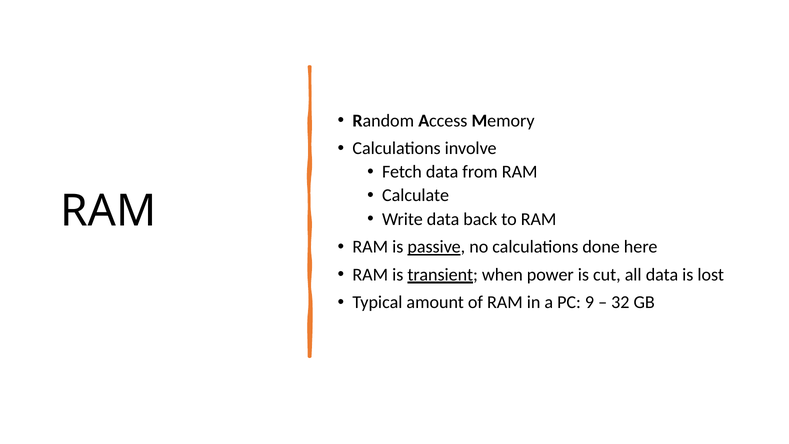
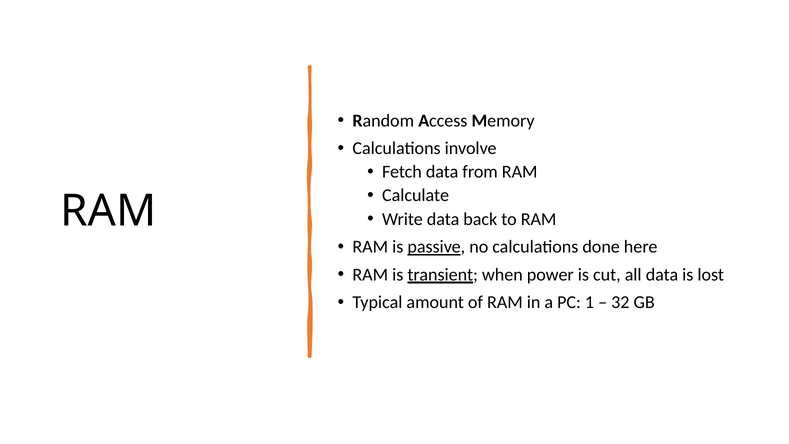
9: 9 -> 1 (590, 302)
